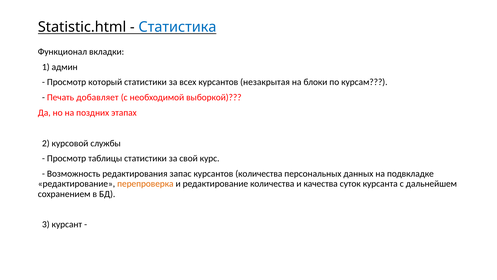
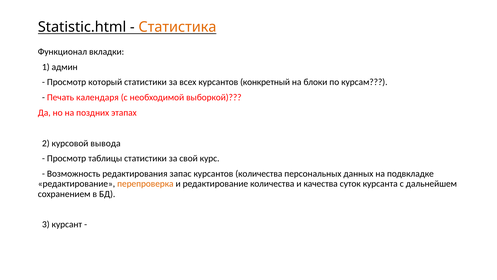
Статистика colour: blue -> orange (177, 27)
незакрытая: незакрытая -> конкретный (265, 82)
добавляет: добавляет -> календаря (97, 97)
службы: службы -> вывода (106, 143)
